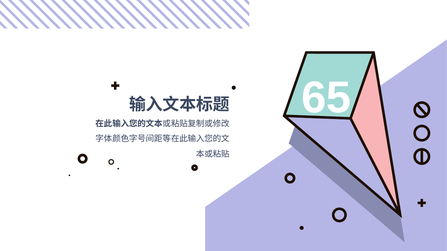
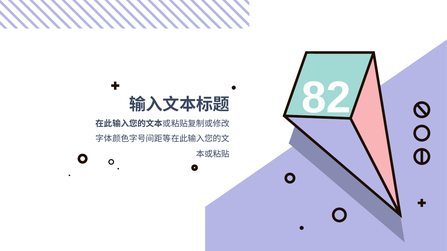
65: 65 -> 82 (326, 98)
